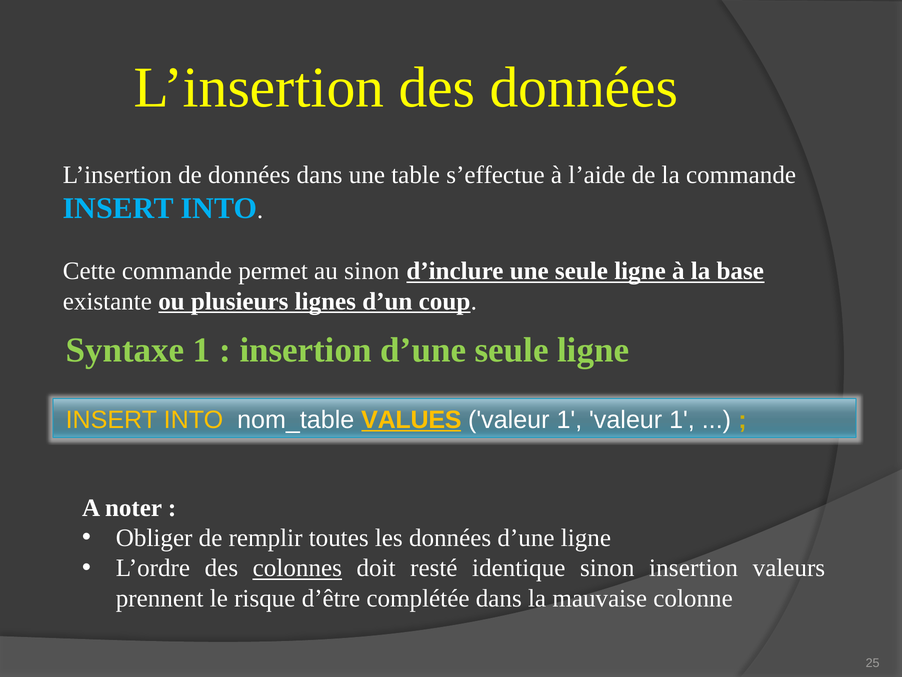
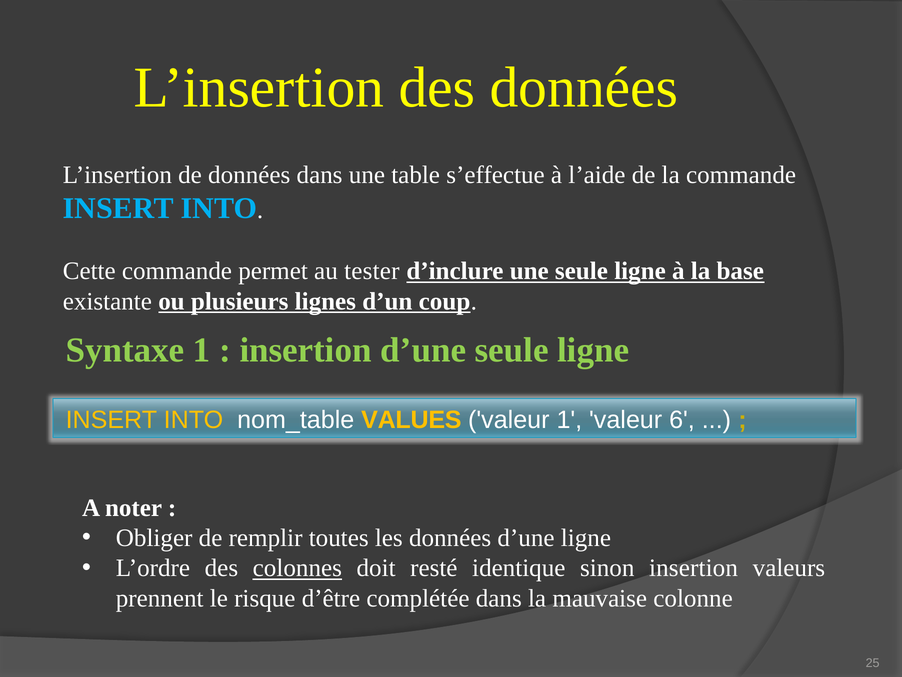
au sinon: sinon -> tester (372, 271)
VALUES underline: present -> none (411, 419)
1 valeur 1: 1 -> 6 (682, 419)
